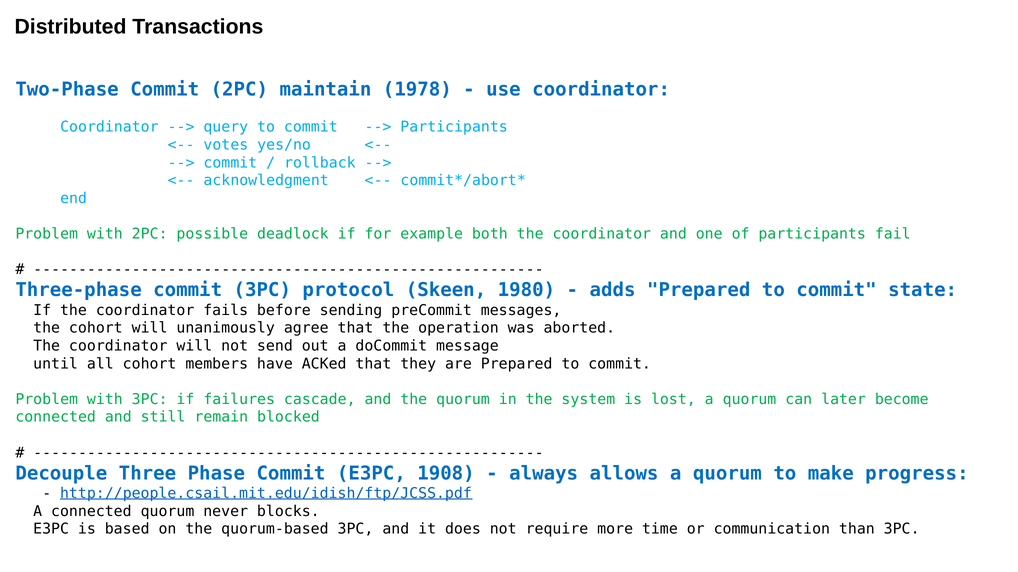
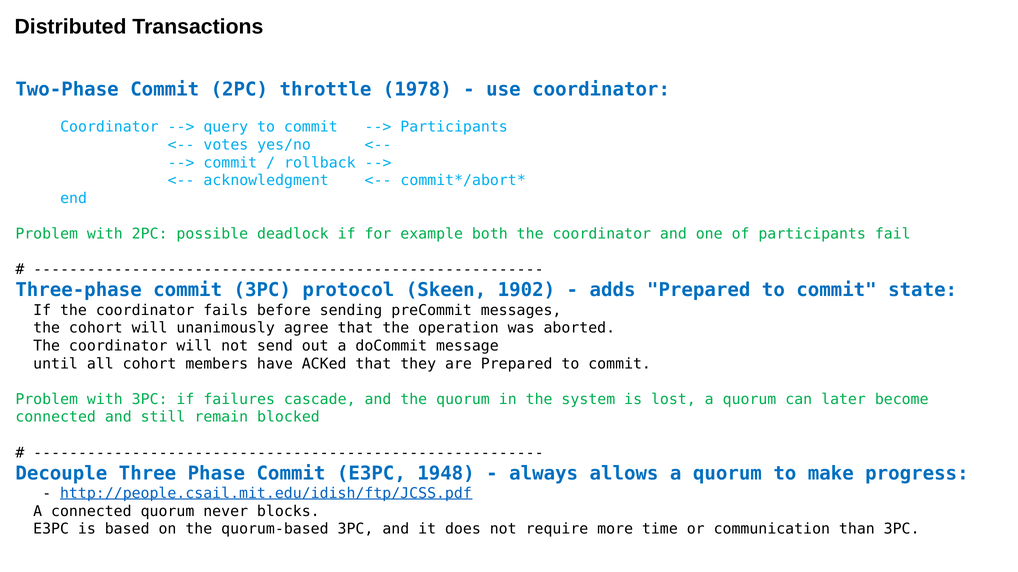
maintain: maintain -> throttle (325, 89)
1980: 1980 -> 1902 (526, 291)
1908: 1908 -> 1948 (446, 474)
